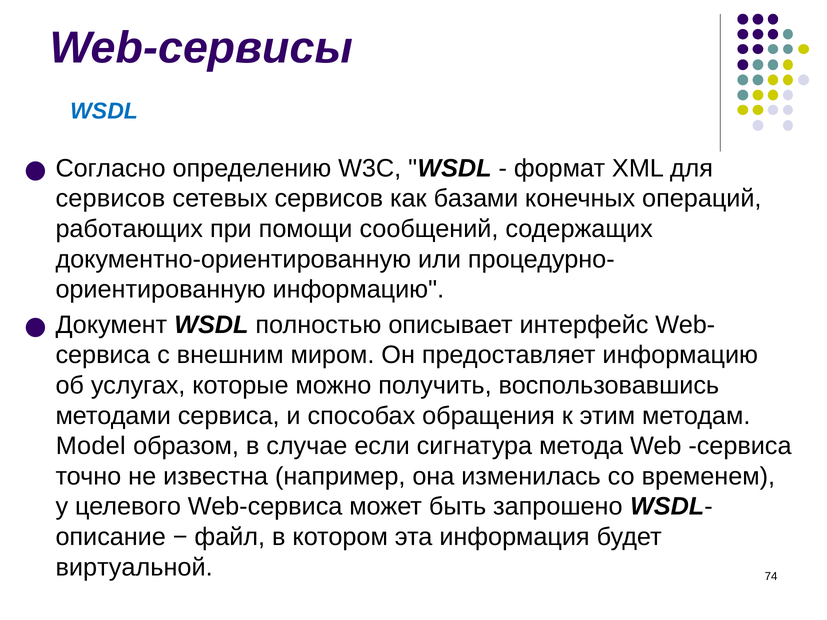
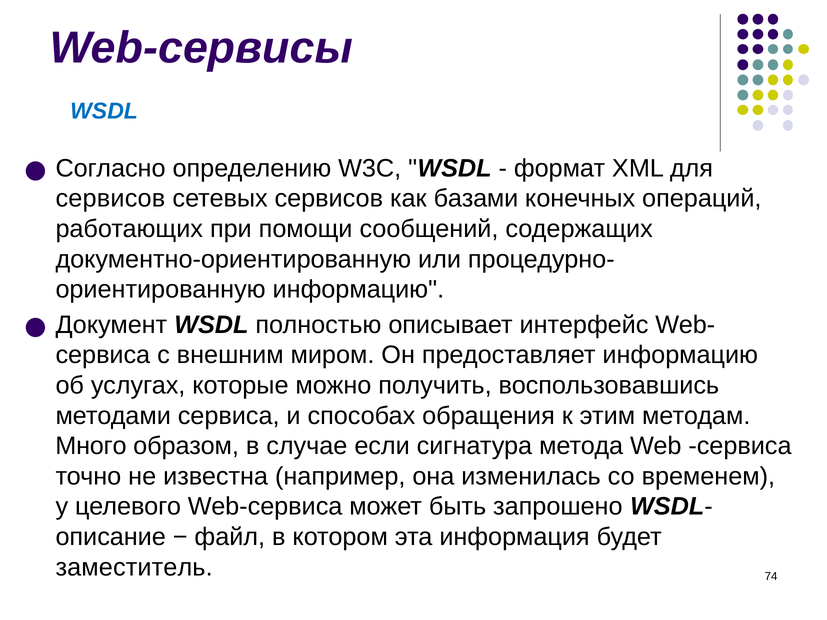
Model: Model -> Много (91, 446)
виртуальной: виртуальной -> заместитель (134, 567)
